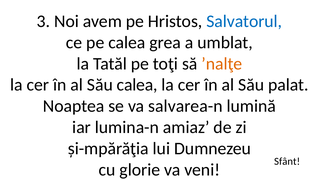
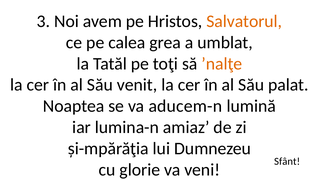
Salvatorul colour: blue -> orange (244, 21)
Său calea: calea -> venit (137, 85)
salvarea-n: salvarea-n -> aducem-n (185, 106)
